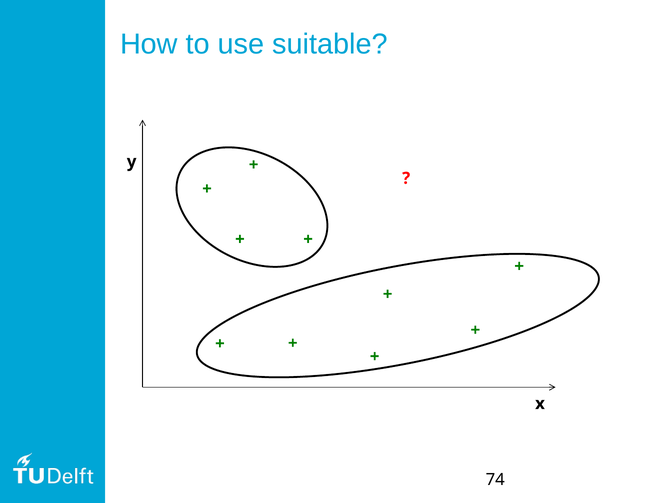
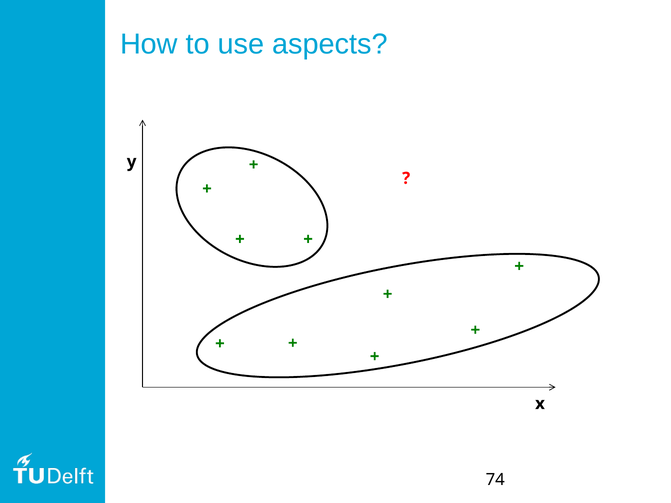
suitable: suitable -> aspects (330, 44)
